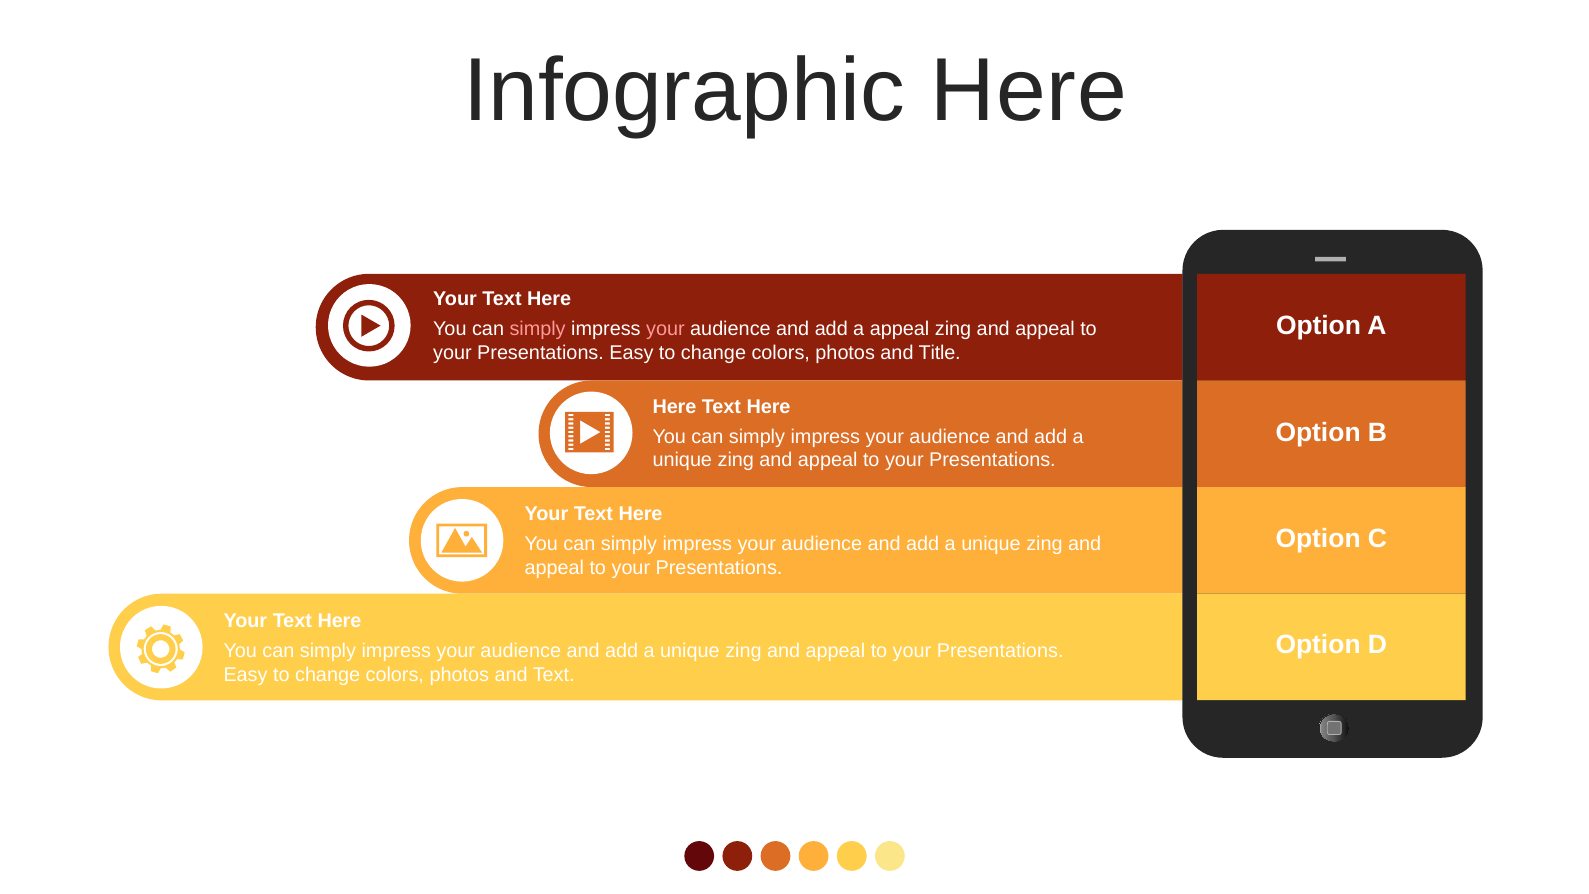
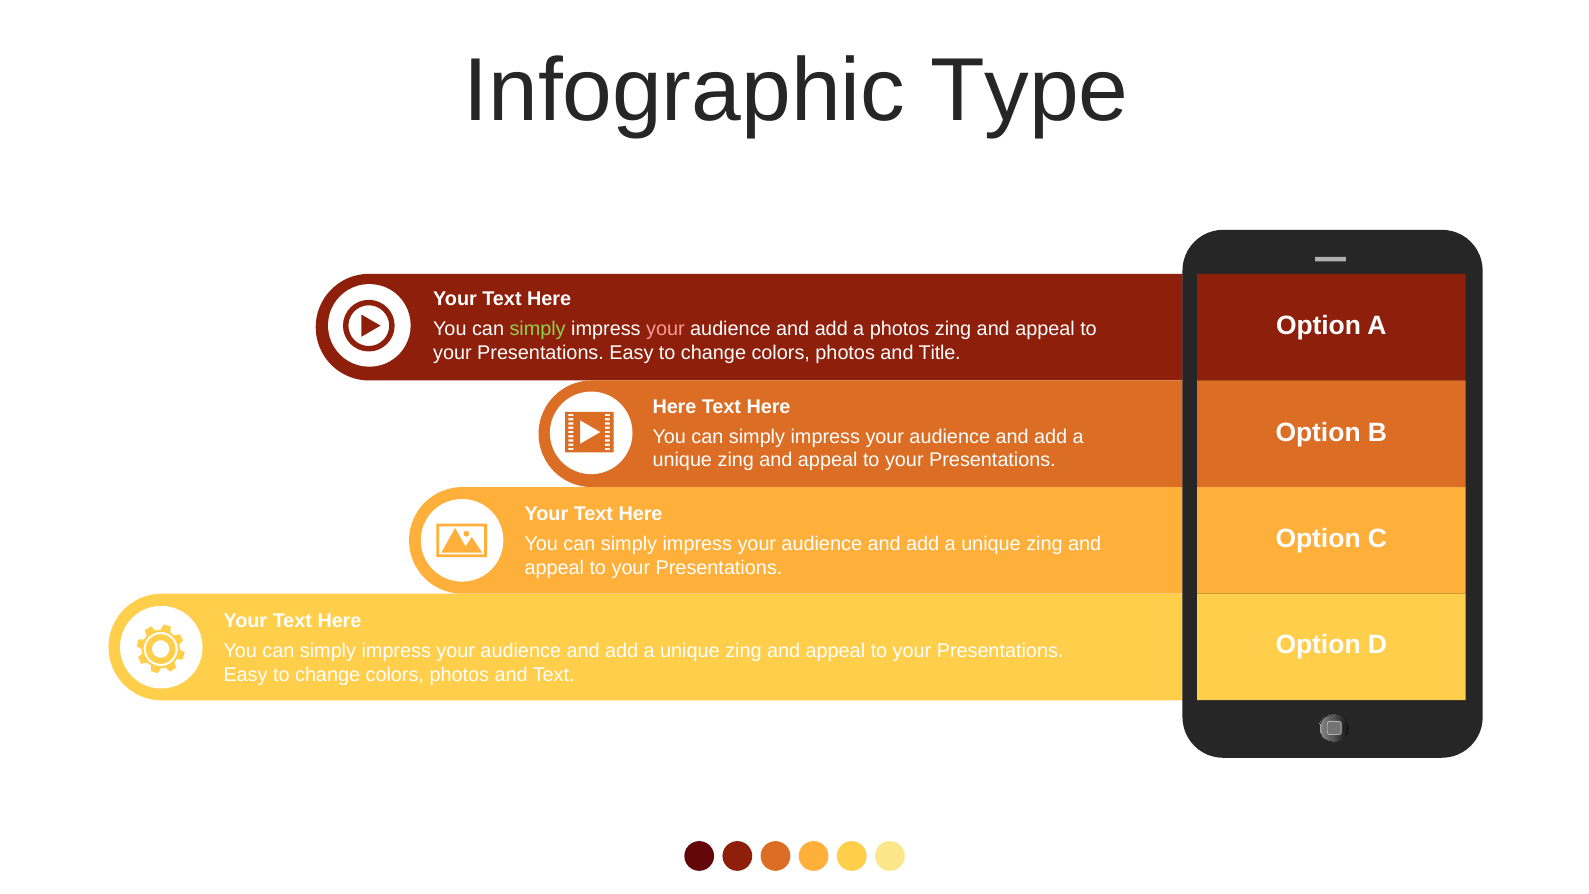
Infographic Here: Here -> Type (1029, 91)
simply colour: pink -> light green (538, 329)
a appeal: appeal -> photos (900, 329)
